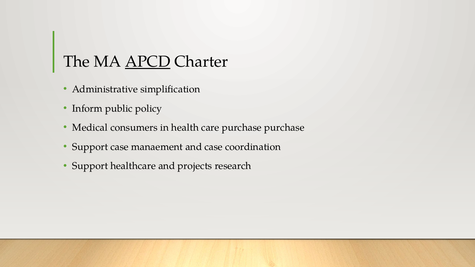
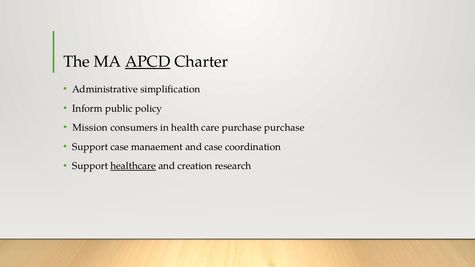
Medical: Medical -> Mission (90, 128)
healthcare underline: none -> present (133, 166)
projects: projects -> creation (195, 166)
